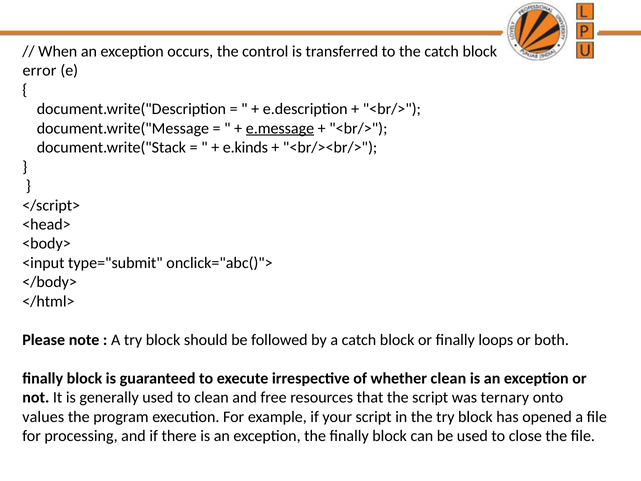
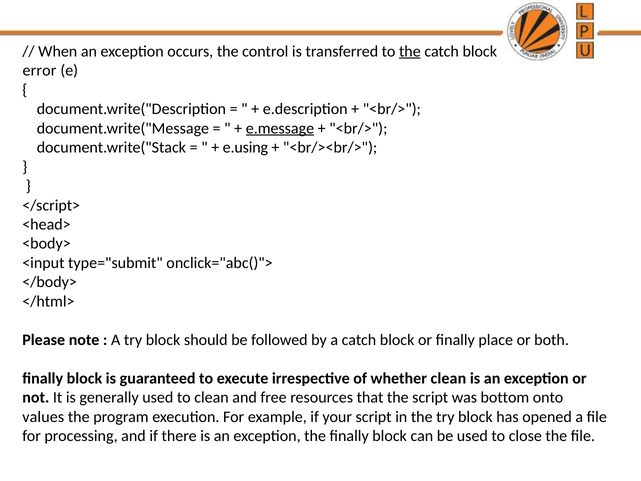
the underline: none -> present (410, 51)
e.kinds: e.kinds -> e.using (245, 147)
loops: loops -> place (496, 340)
ternary: ternary -> bottom (505, 397)
